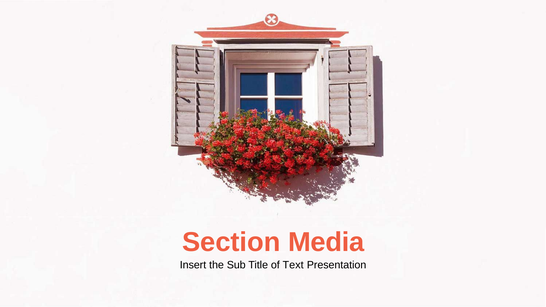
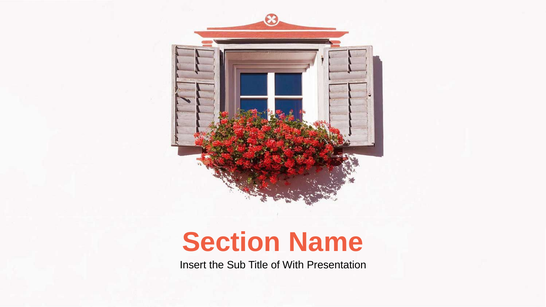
Media: Media -> Name (326, 242)
Text: Text -> With (293, 265)
